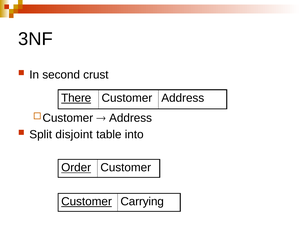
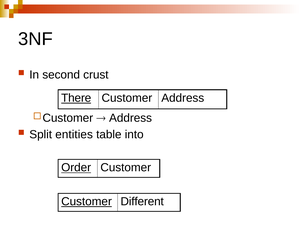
disjoint: disjoint -> entities (74, 134)
Carrying: Carrying -> Different (142, 201)
